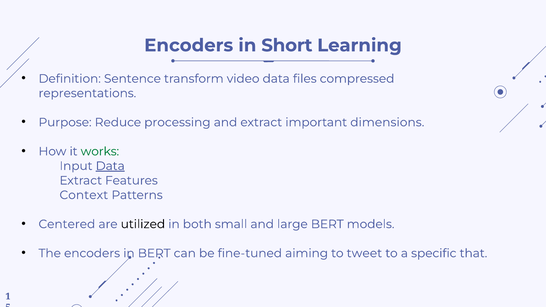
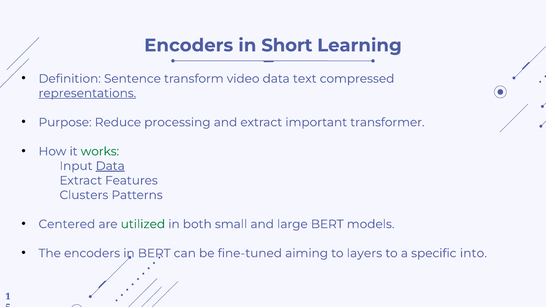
files: files -> text (305, 79)
representations underline: none -> present (87, 93)
dimensions: dimensions -> transformer (387, 122)
Context: Context -> Clusters (84, 195)
utilized colour: black -> green (143, 224)
tweet: tweet -> layers (364, 253)
that: that -> into (473, 253)
